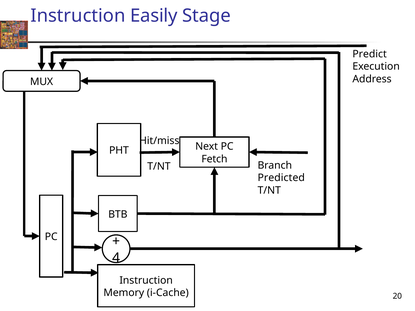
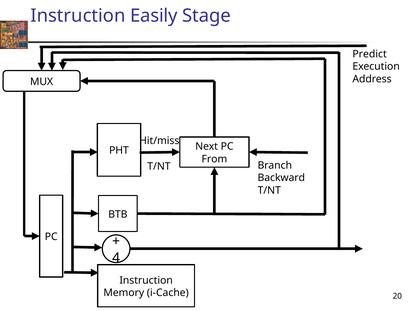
Fetch: Fetch -> From (214, 159)
Predicted: Predicted -> Backward (281, 178)
